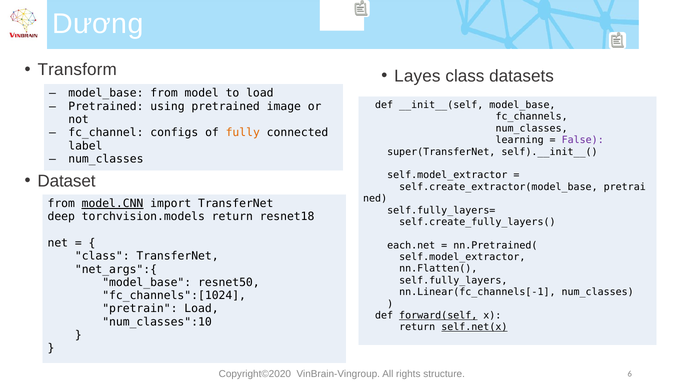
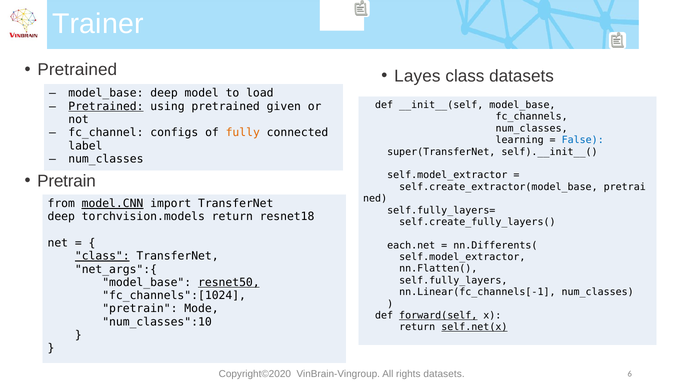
Dương: Dương -> Trainer (98, 24)
Transform: Transform -> Pretrained (77, 70)
from: from -> deep (164, 93)
Pretrained underline: none -> present (106, 107)
image: image -> given (284, 107)
False colour: purple -> blue (583, 140)
Dataset: Dataset -> Pretrain (66, 181)
nn.Pretrained(: nn.Pretrained( -> nn.Differents( (495, 246)
class underline: none -> present (102, 257)
resnet50 underline: none -> present (229, 283)
pretrain Load: Load -> Mode (201, 309)
rights structure: structure -> datasets (444, 375)
